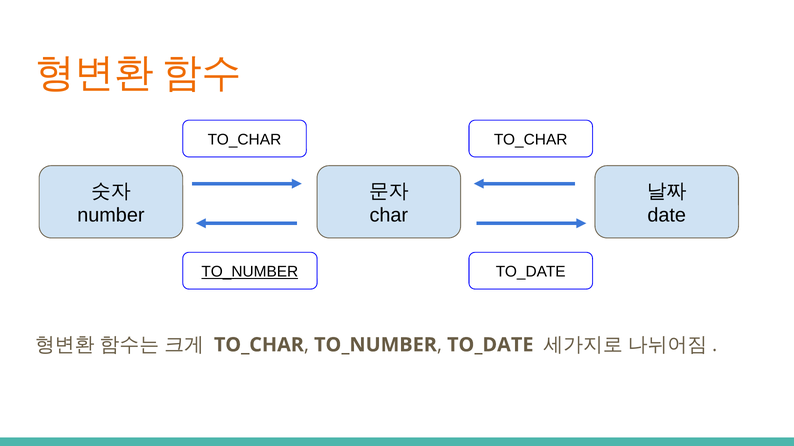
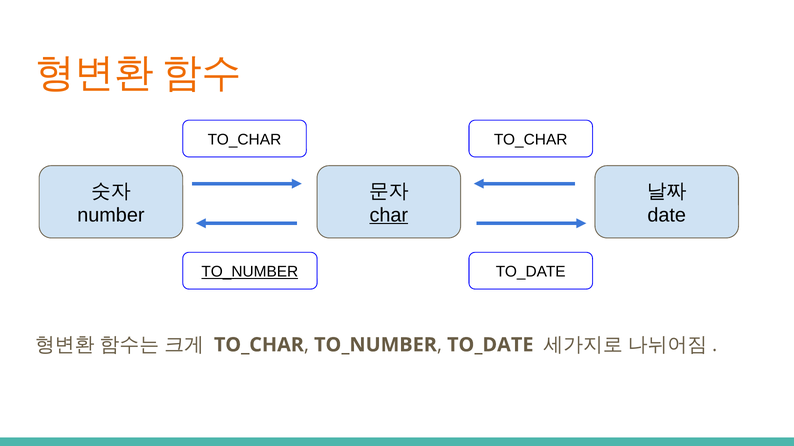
char underline: none -> present (389, 215)
